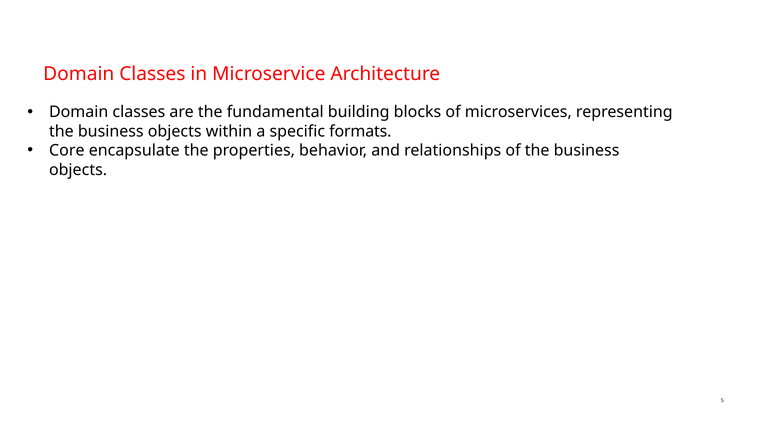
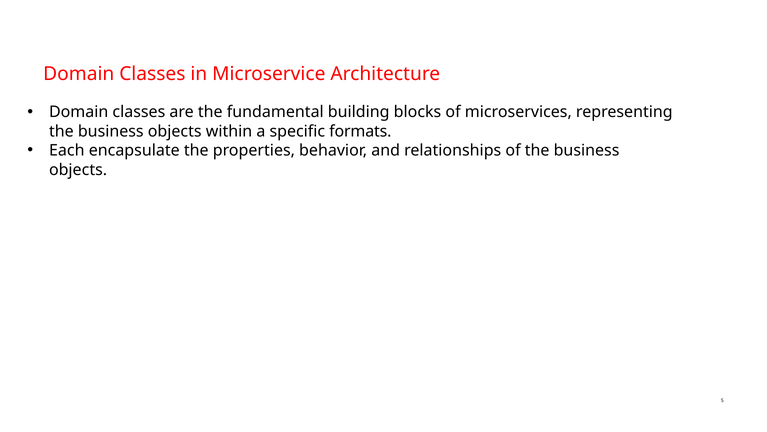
Core: Core -> Each (67, 150)
